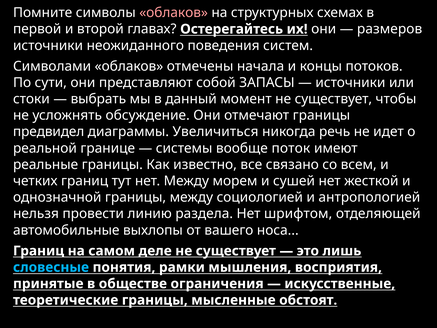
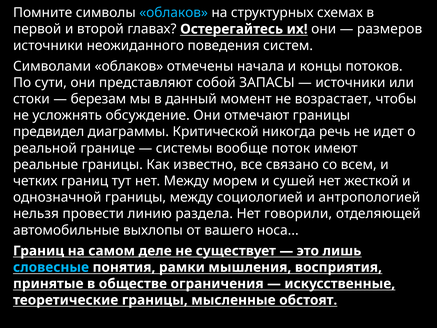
облаков colour: pink -> light blue (174, 13)
выбрать: выбрать -> березам (98, 99)
момент не существует: существует -> возрастает (333, 99)
Увеличиться: Увеличиться -> Критической (216, 132)
шрифтом: шрифтом -> говорили (298, 214)
